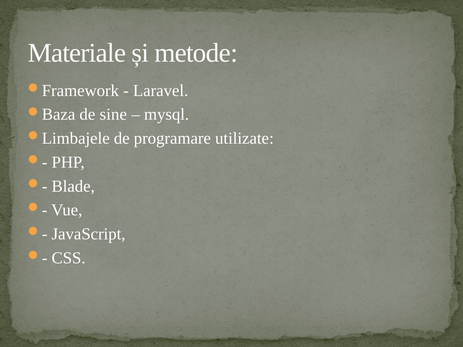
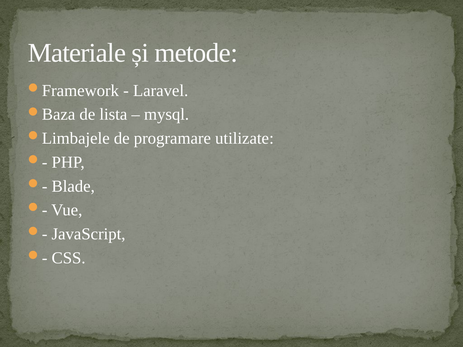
sine: sine -> lista (113, 115)
